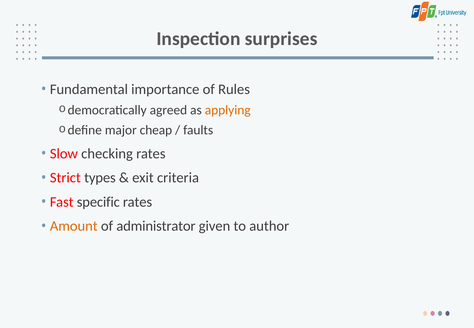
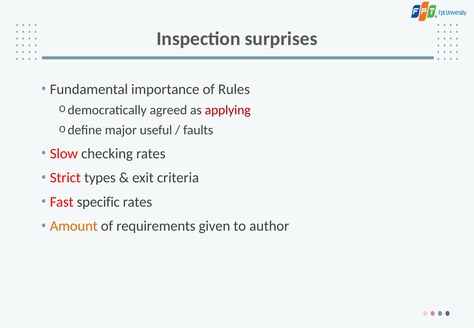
applying colour: orange -> red (228, 110)
cheap: cheap -> useful (156, 130)
administrator: administrator -> requirements (156, 226)
